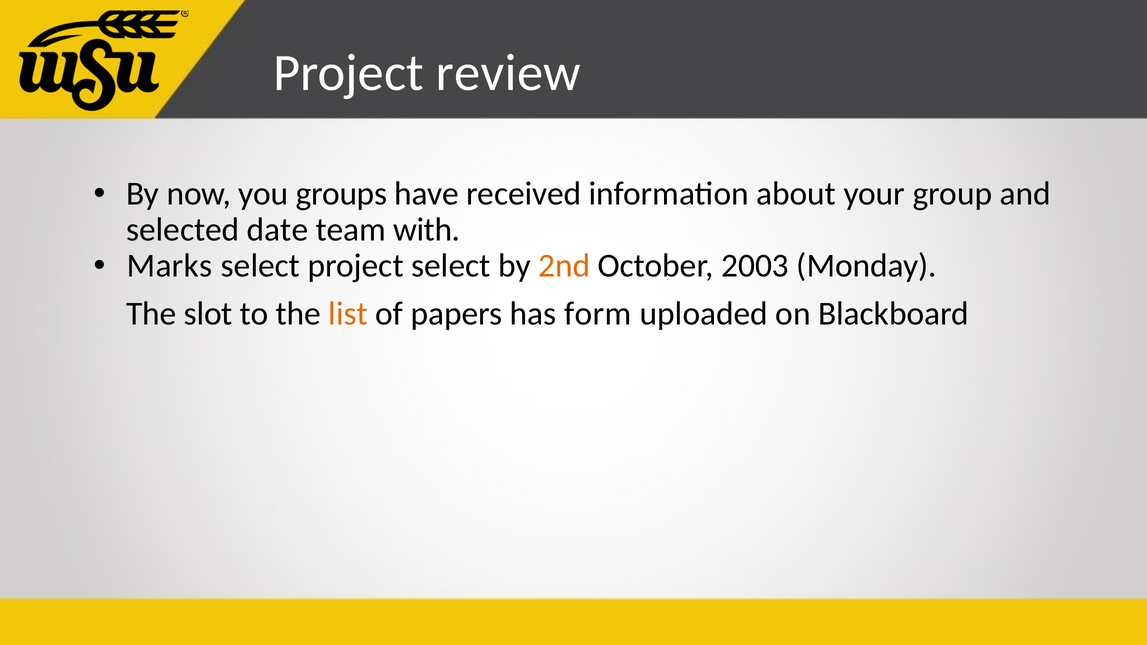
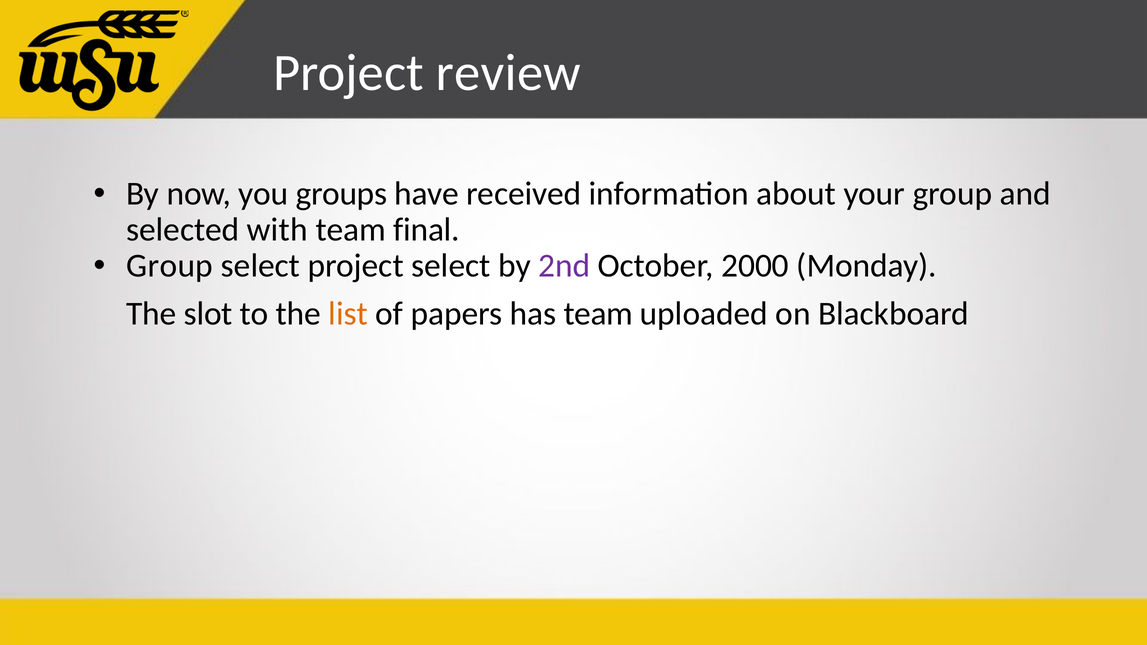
date: date -> with (277, 230)
with: with -> final (427, 230)
Marks: Marks -> Group (170, 266)
2nd colour: orange -> purple (564, 266)
2003: 2003 -> 2000 (755, 266)
has form: form -> team (598, 314)
